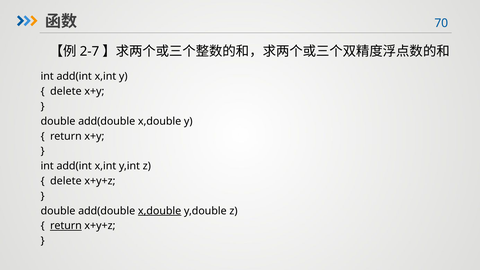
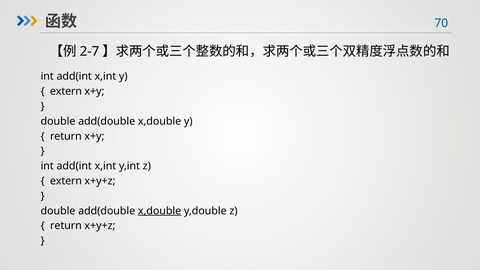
delete: delete -> extern (66, 91)
delete: delete -> extern (66, 181)
return underline: present -> none (66, 226)
